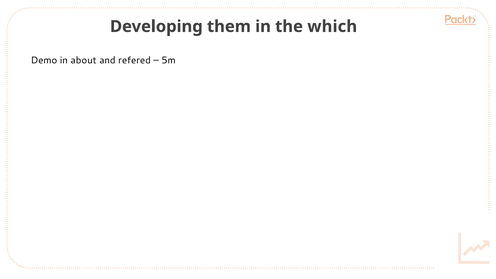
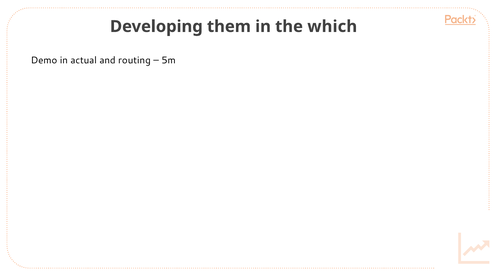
about: about -> actual (84, 60)
refered: refered -> routing (134, 60)
